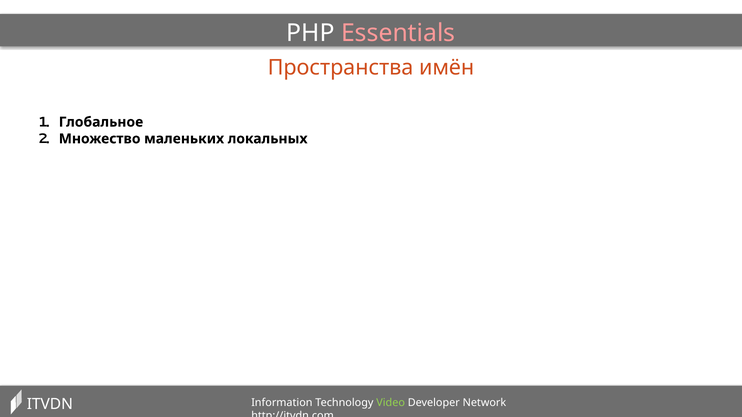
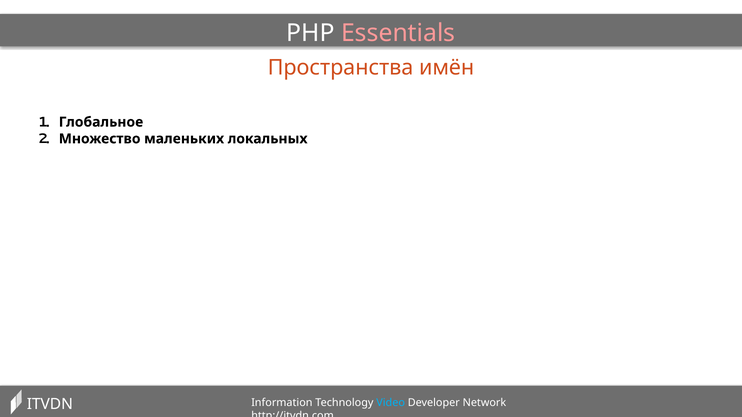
Video colour: light green -> light blue (391, 403)
